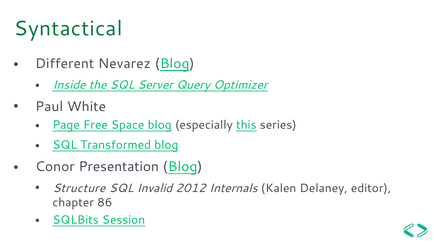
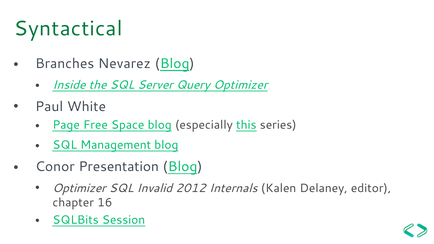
Different: Different -> Branches (65, 64)
Transformed: Transformed -> Management (116, 145)
Structure: Structure -> Optimizer (79, 188)
86: 86 -> 16 (105, 203)
